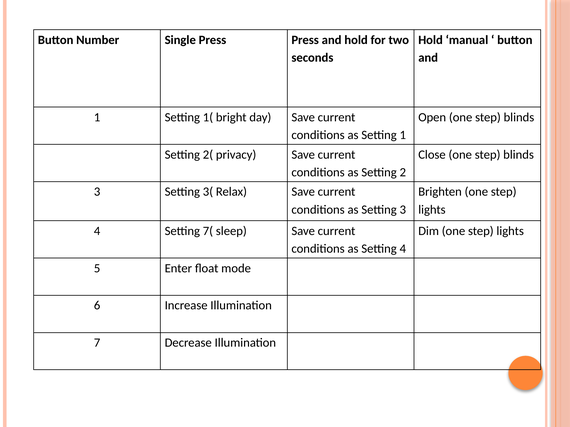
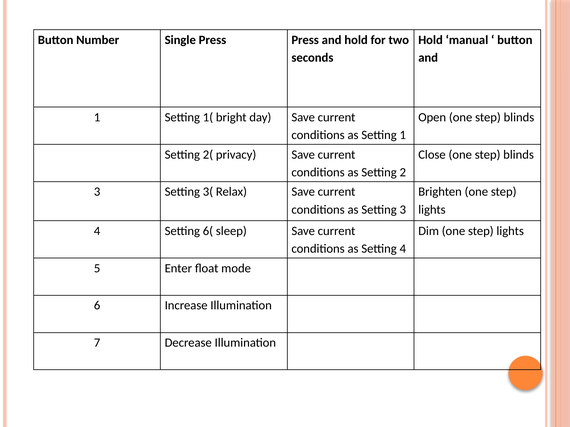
7(: 7( -> 6( (208, 231)
